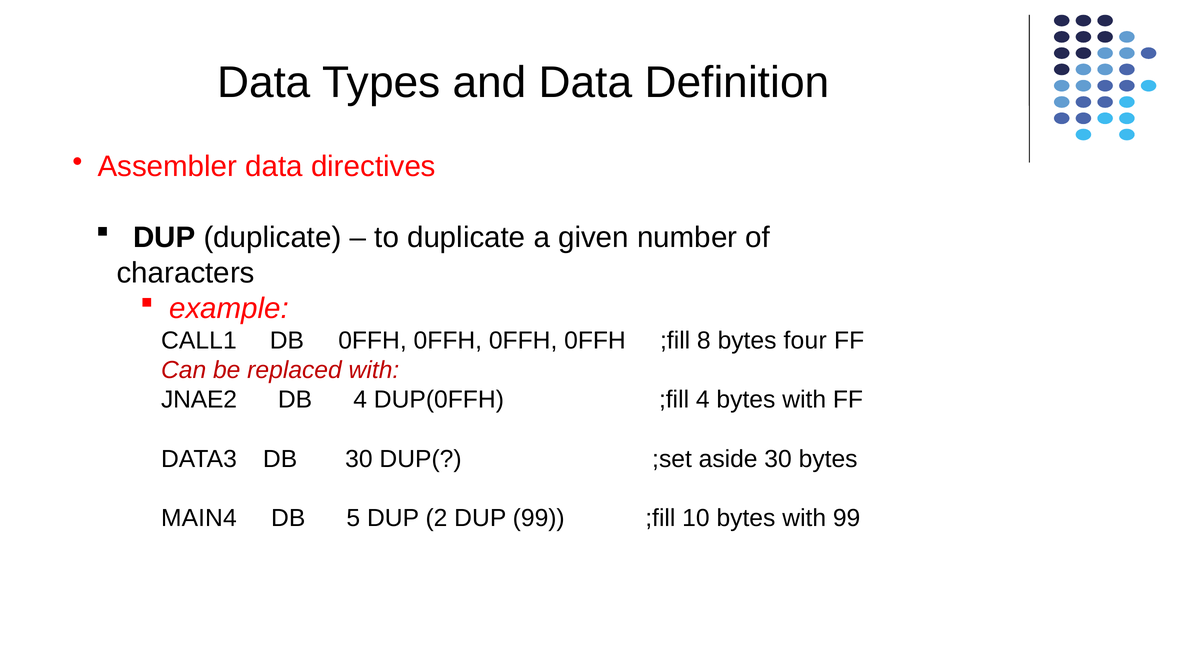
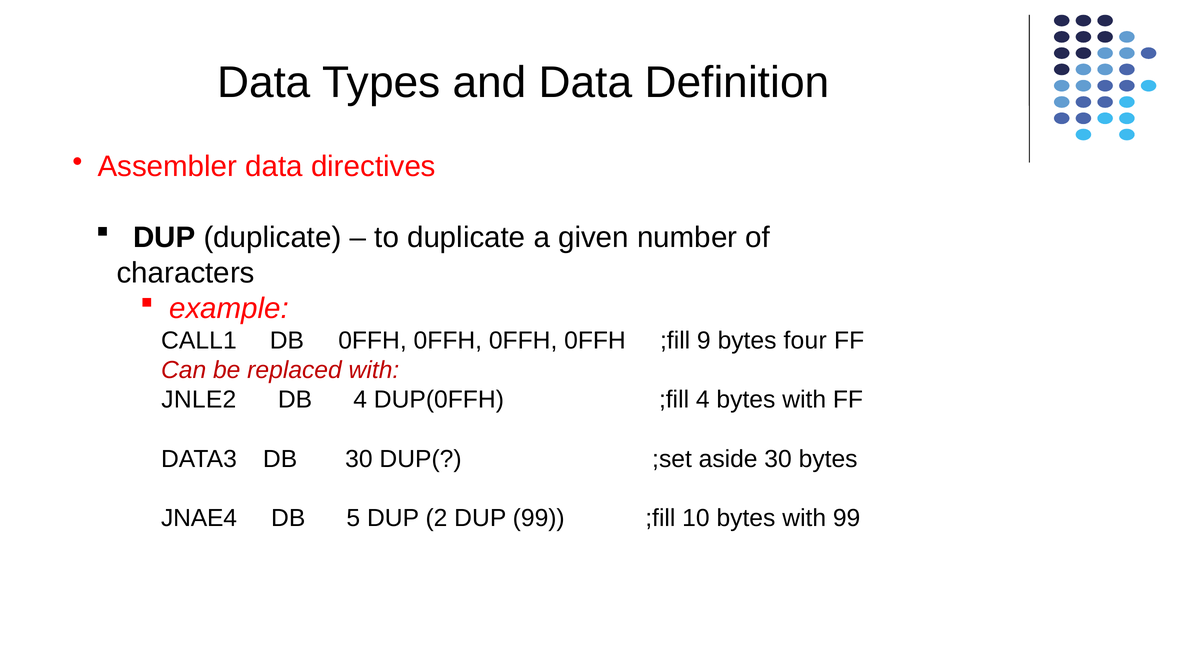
8: 8 -> 9 (704, 341)
JNAE2: JNAE2 -> JNLE2 (199, 400)
MAIN4: MAIN4 -> JNAE4 (199, 518)
